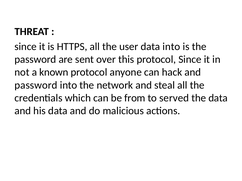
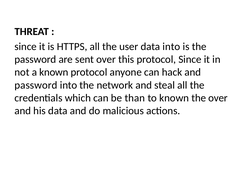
from: from -> than (135, 98)
to served: served -> known (174, 98)
the data: data -> over (218, 98)
